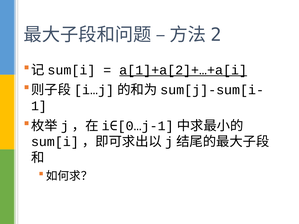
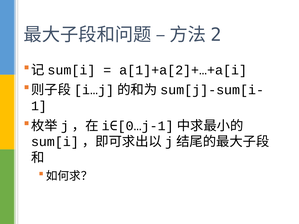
a[1]+a[2]+…+a[i underline: present -> none (183, 70)
